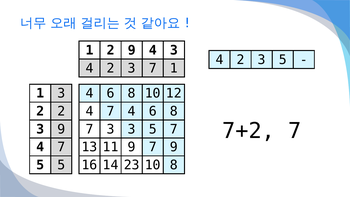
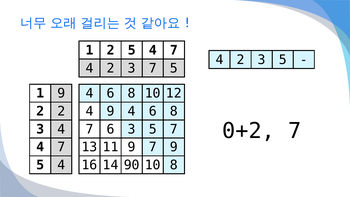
2 9: 9 -> 5 (132, 50)
3: 3 -> 7 (174, 50)
3 7 1: 1 -> 5 (174, 68)
1 3: 3 -> 9 (61, 93)
7: 7 -> 9 (111, 111)
7+2: 7+2 -> 0+2 (249, 131)
3 9: 9 -> 4 (61, 129)
7 3: 3 -> 6 (111, 129)
5: 5 -> 4 (61, 165)
23: 23 -> 90 (132, 165)
